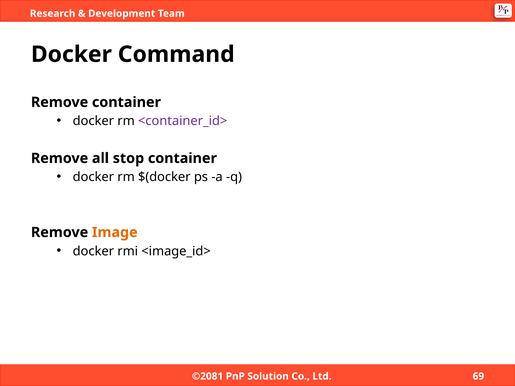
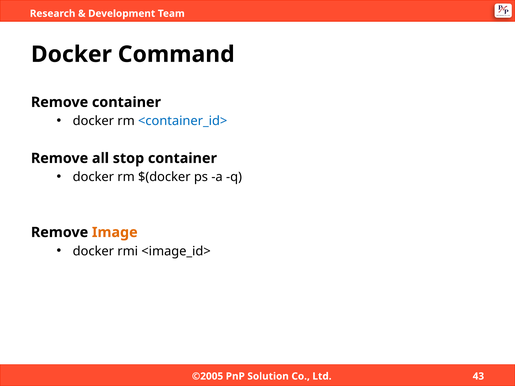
<container_id> colour: purple -> blue (183, 121)
©2081: ©2081 -> ©2005 (208, 376)
69: 69 -> 43 (478, 376)
